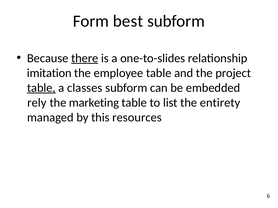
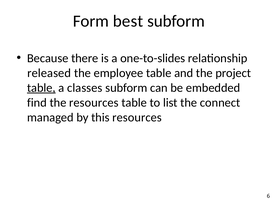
there underline: present -> none (85, 58)
imitation: imitation -> released (49, 73)
rely: rely -> find (37, 103)
the marketing: marketing -> resources (94, 103)
entirety: entirety -> connect (220, 103)
